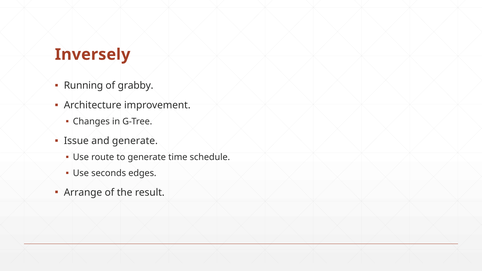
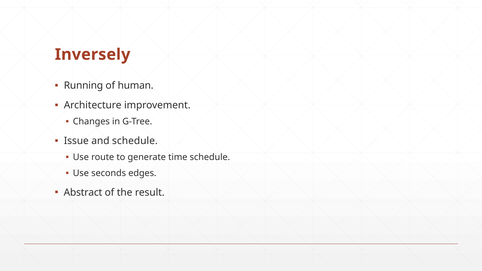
grabby: grabby -> human (136, 85)
and generate: generate -> schedule (135, 141)
Arrange: Arrange -> Abstract (83, 192)
